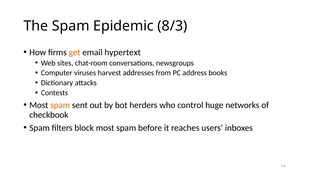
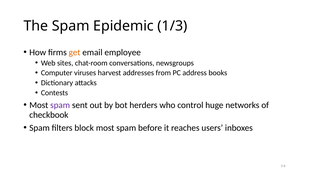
8/3: 8/3 -> 1/3 (172, 26)
hypertext: hypertext -> employee (123, 52)
spam colour: orange -> purple (60, 105)
